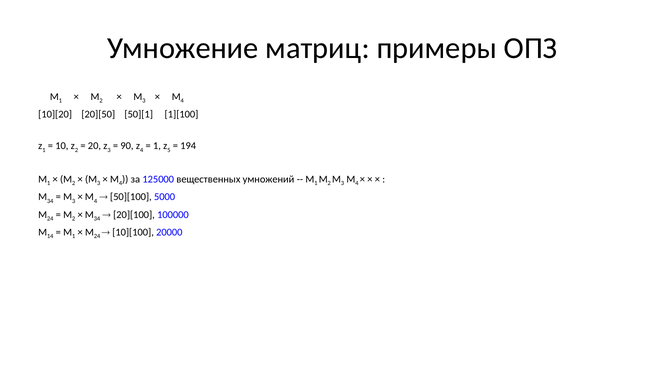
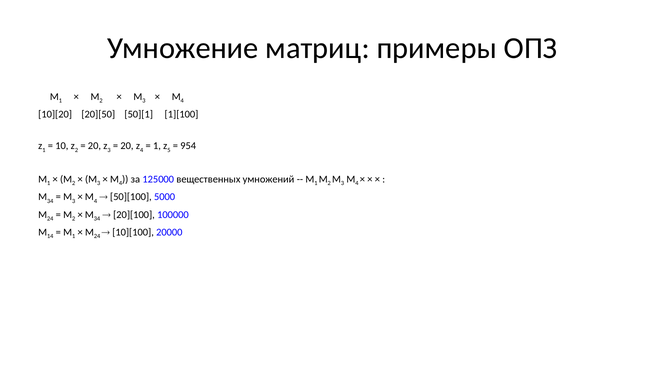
90: 90 -> 20 (127, 146)
194: 194 -> 954 (188, 146)
